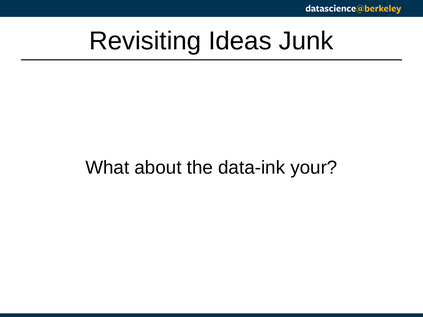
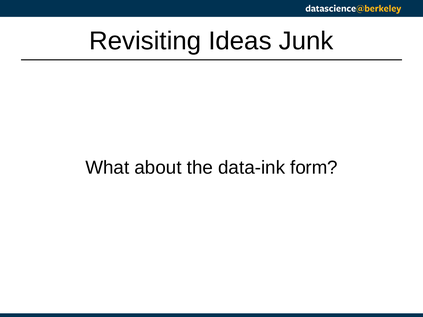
your: your -> form (314, 168)
